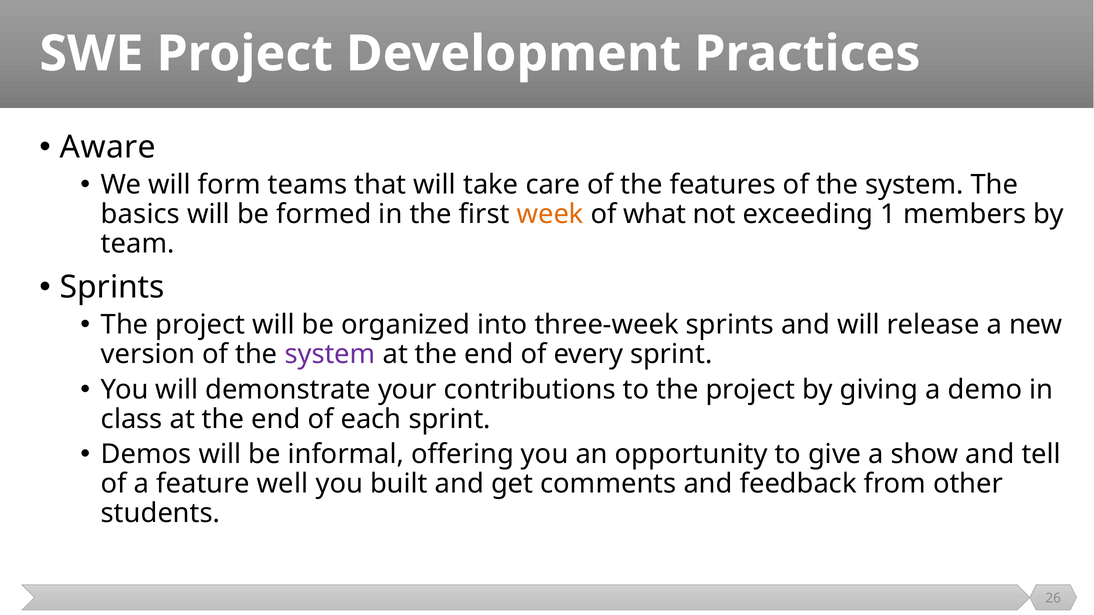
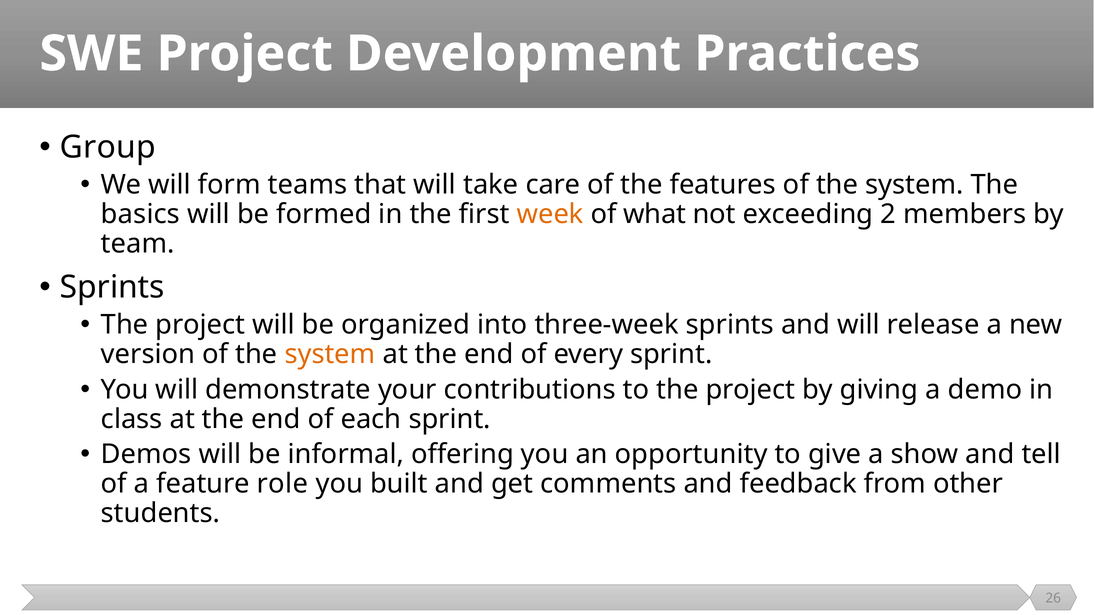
Aware: Aware -> Group (108, 147)
1: 1 -> 2 (888, 215)
system colour: purple -> orange (330, 355)
well: well -> role (283, 484)
